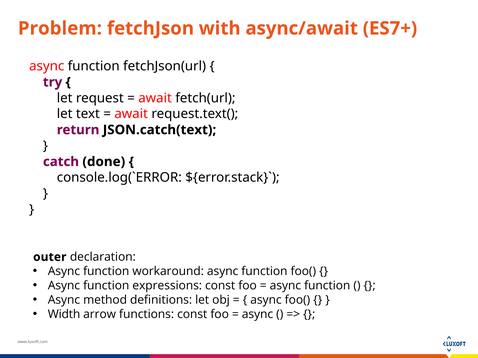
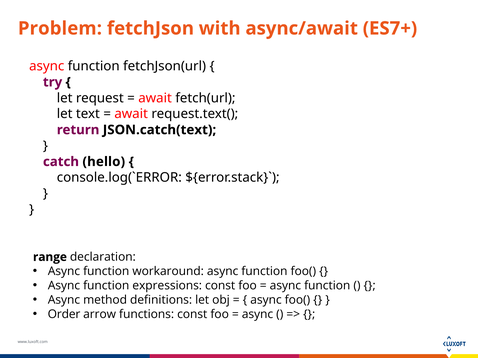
done: done -> hello (104, 162)
outer: outer -> range (50, 257)
Width: Width -> Order (64, 315)
